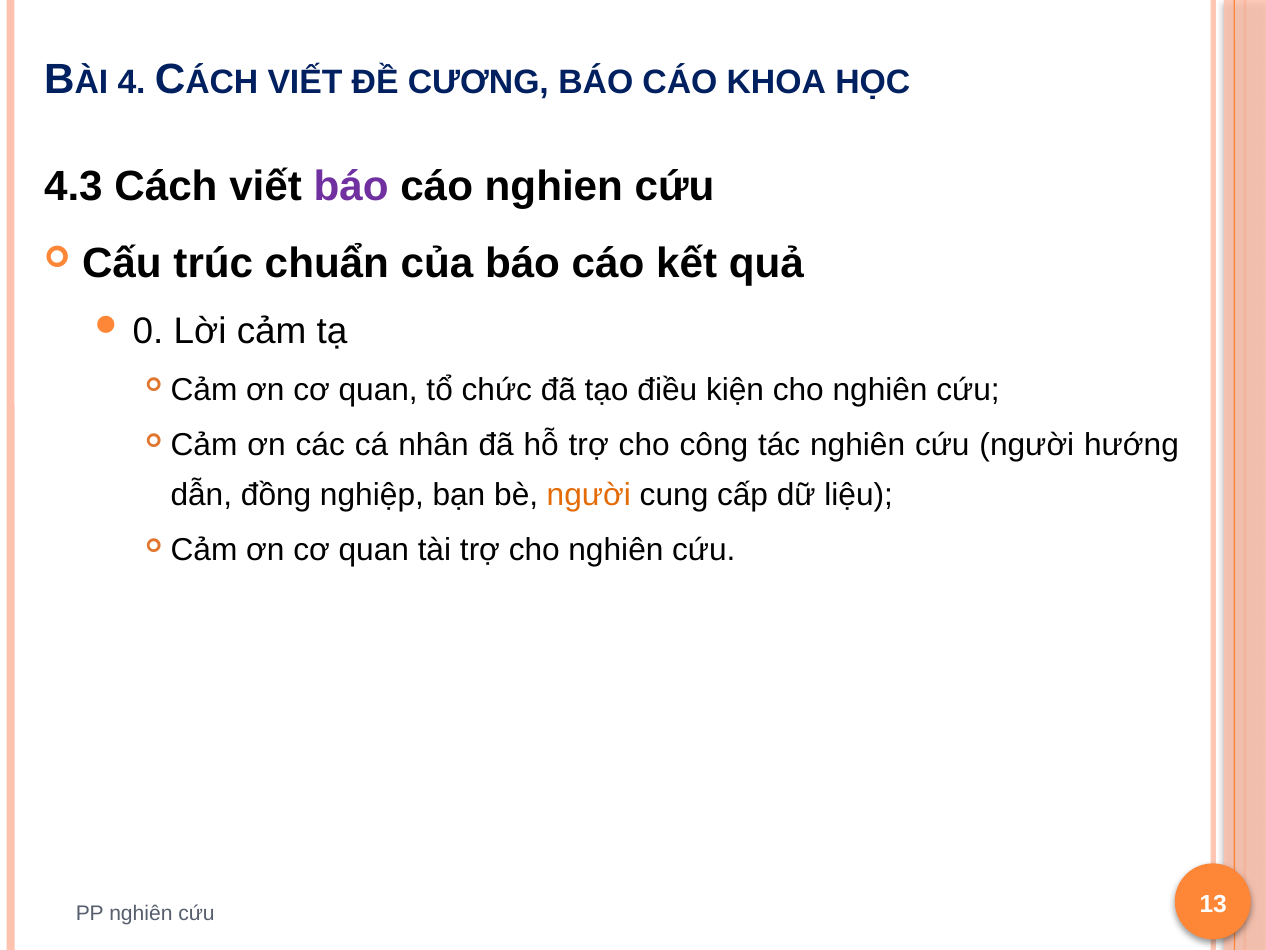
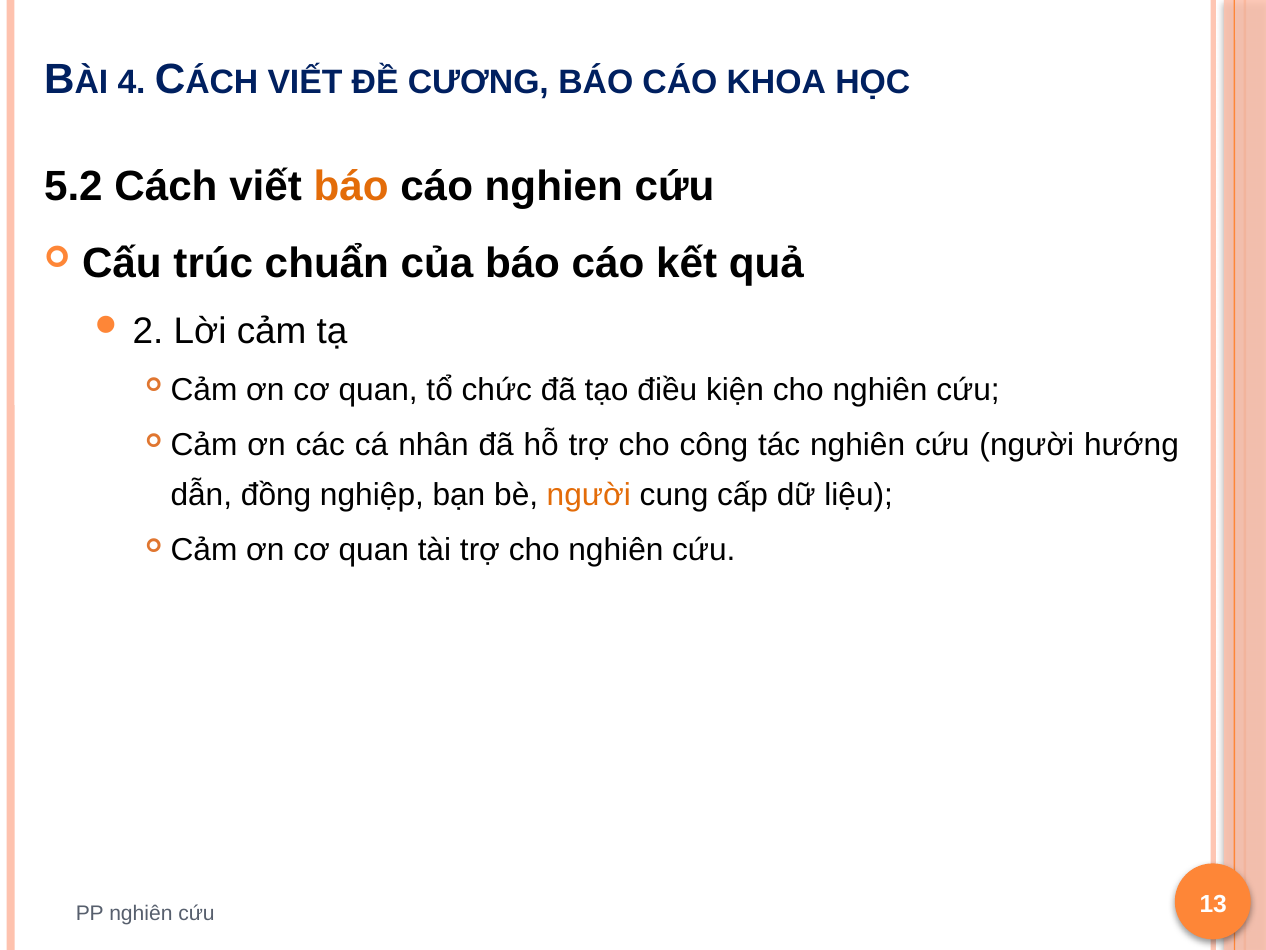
4.3: 4.3 -> 5.2 (73, 187)
báo colour: purple -> orange (351, 187)
0: 0 -> 2 (148, 331)
